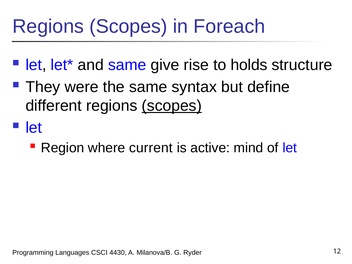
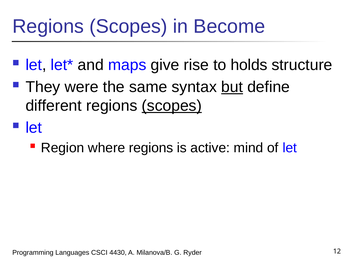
Foreach: Foreach -> Become (229, 27)
and same: same -> maps (127, 65)
but underline: none -> present (232, 87)
where current: current -> regions (151, 148)
